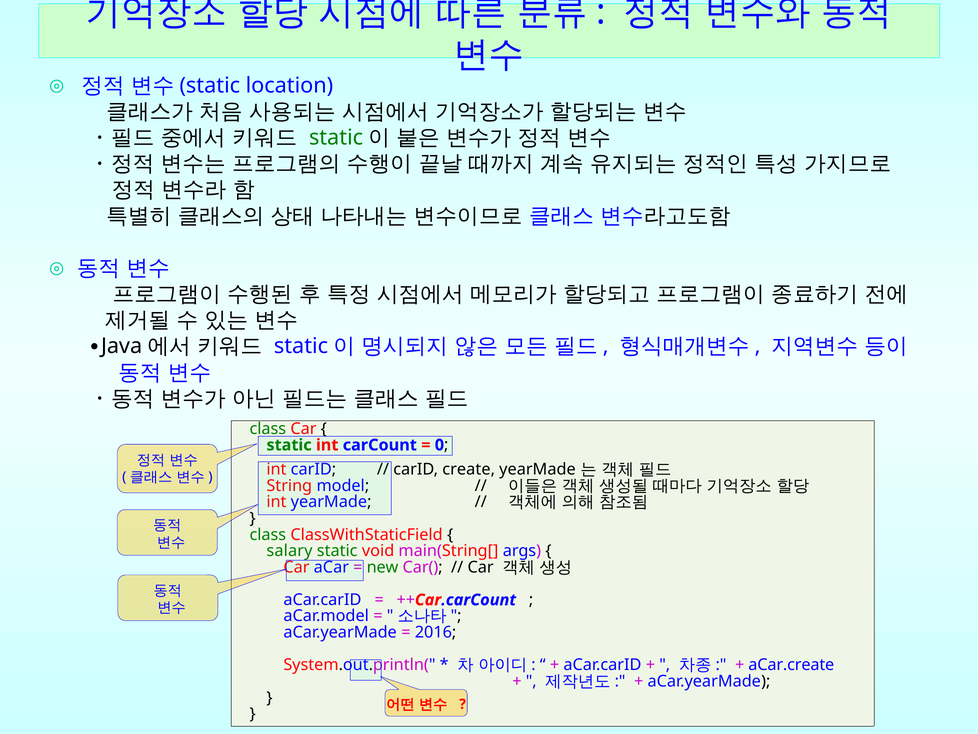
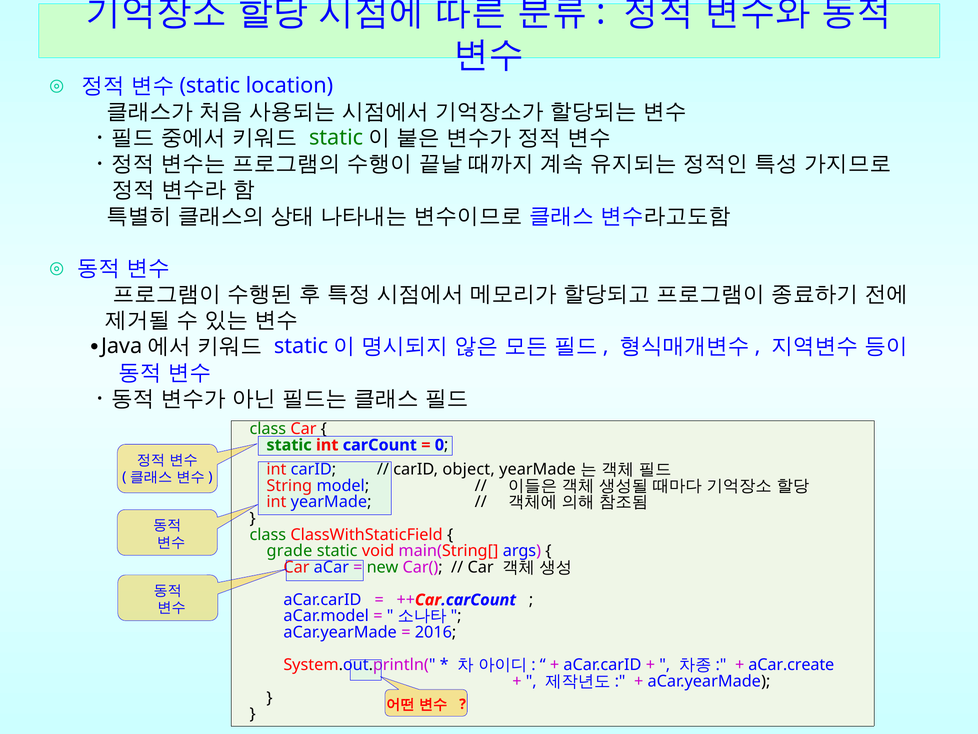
create: create -> object (469, 469)
salary: salary -> grade (289, 551)
